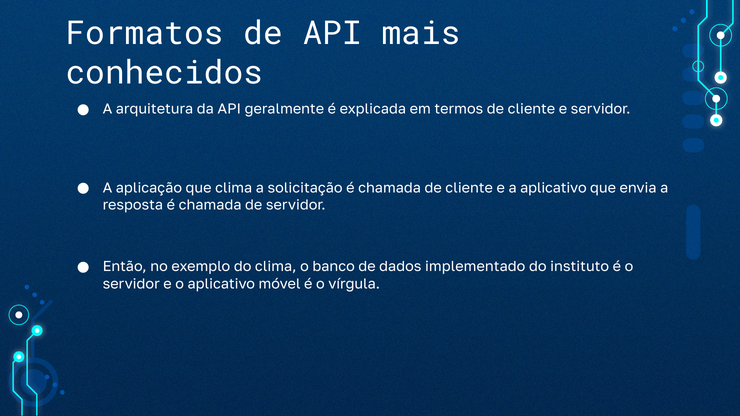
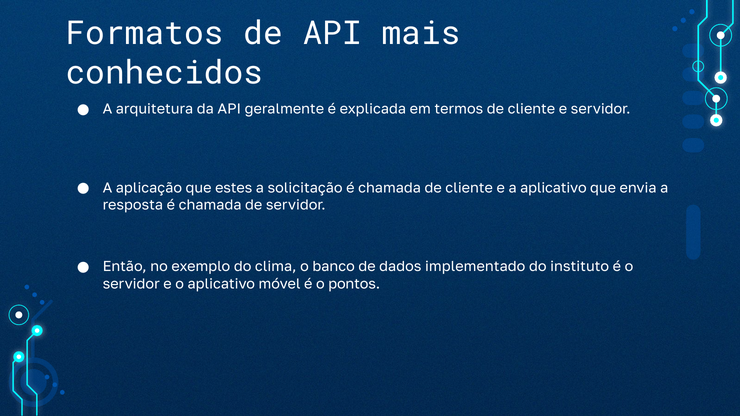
que clima: clima -> estes (234, 188)
vírgula: vírgula -> pontos (354, 284)
